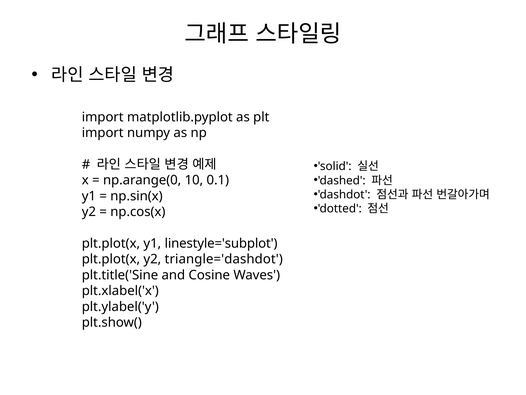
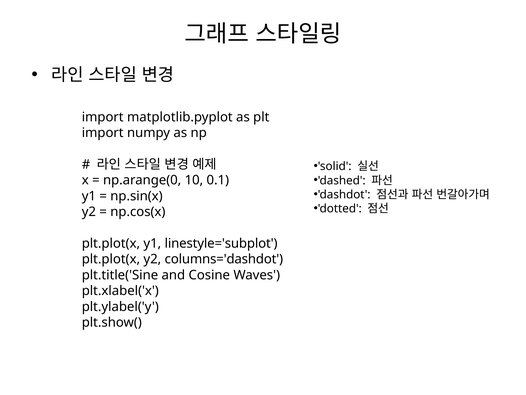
triangle='dashdot: triangle='dashdot -> columns='dashdot (224, 259)
